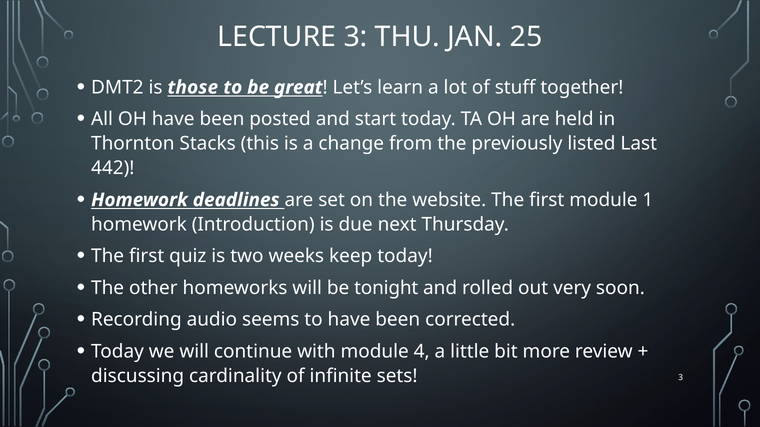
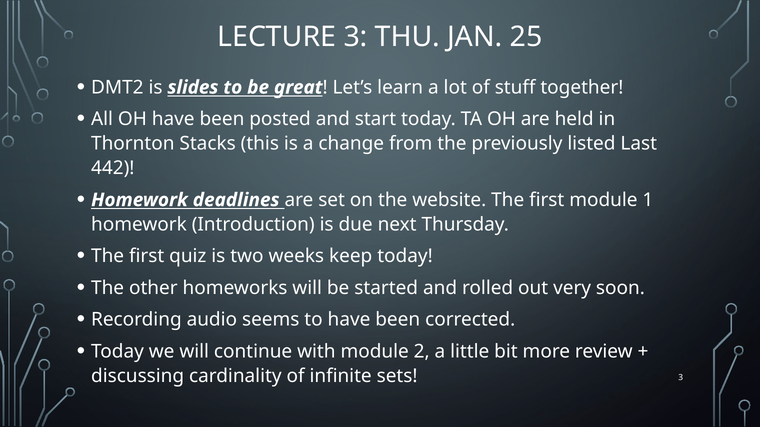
those: those -> slides (193, 87)
tonight: tonight -> started (386, 288)
4: 4 -> 2 (422, 352)
